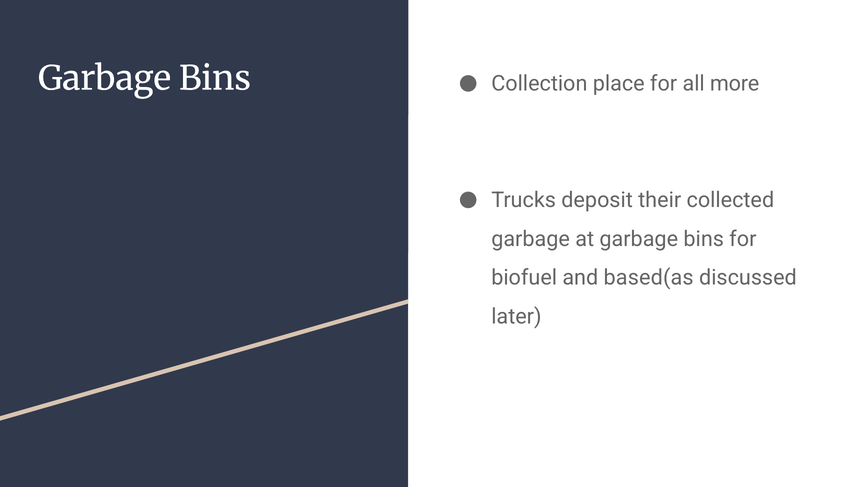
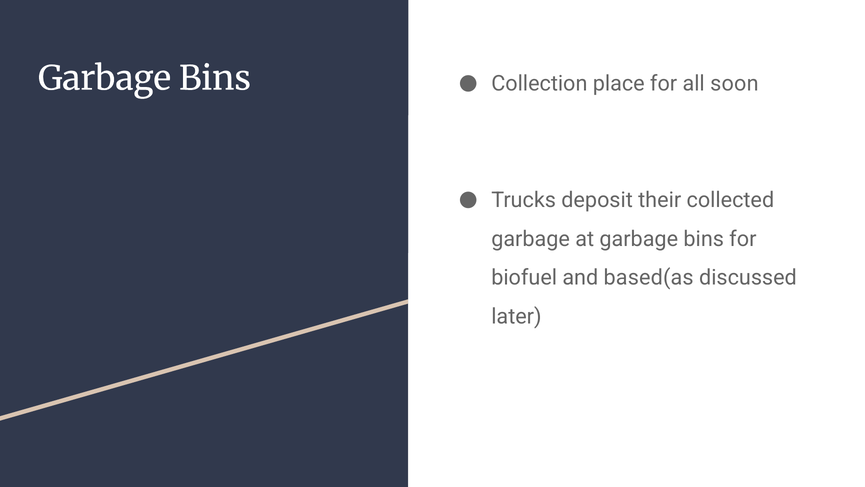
more: more -> soon (734, 83)
